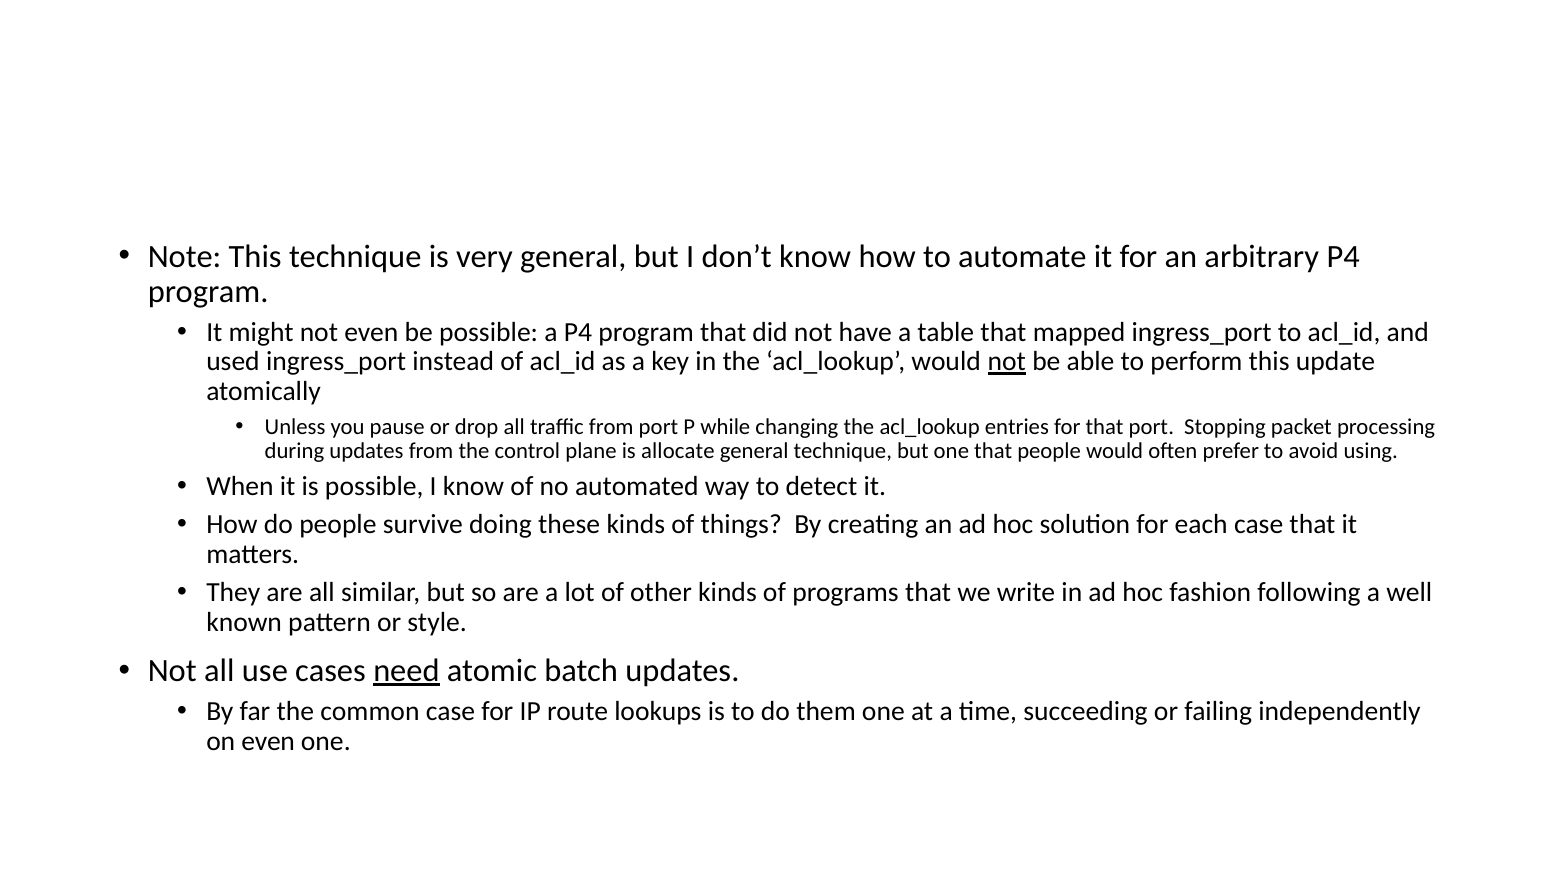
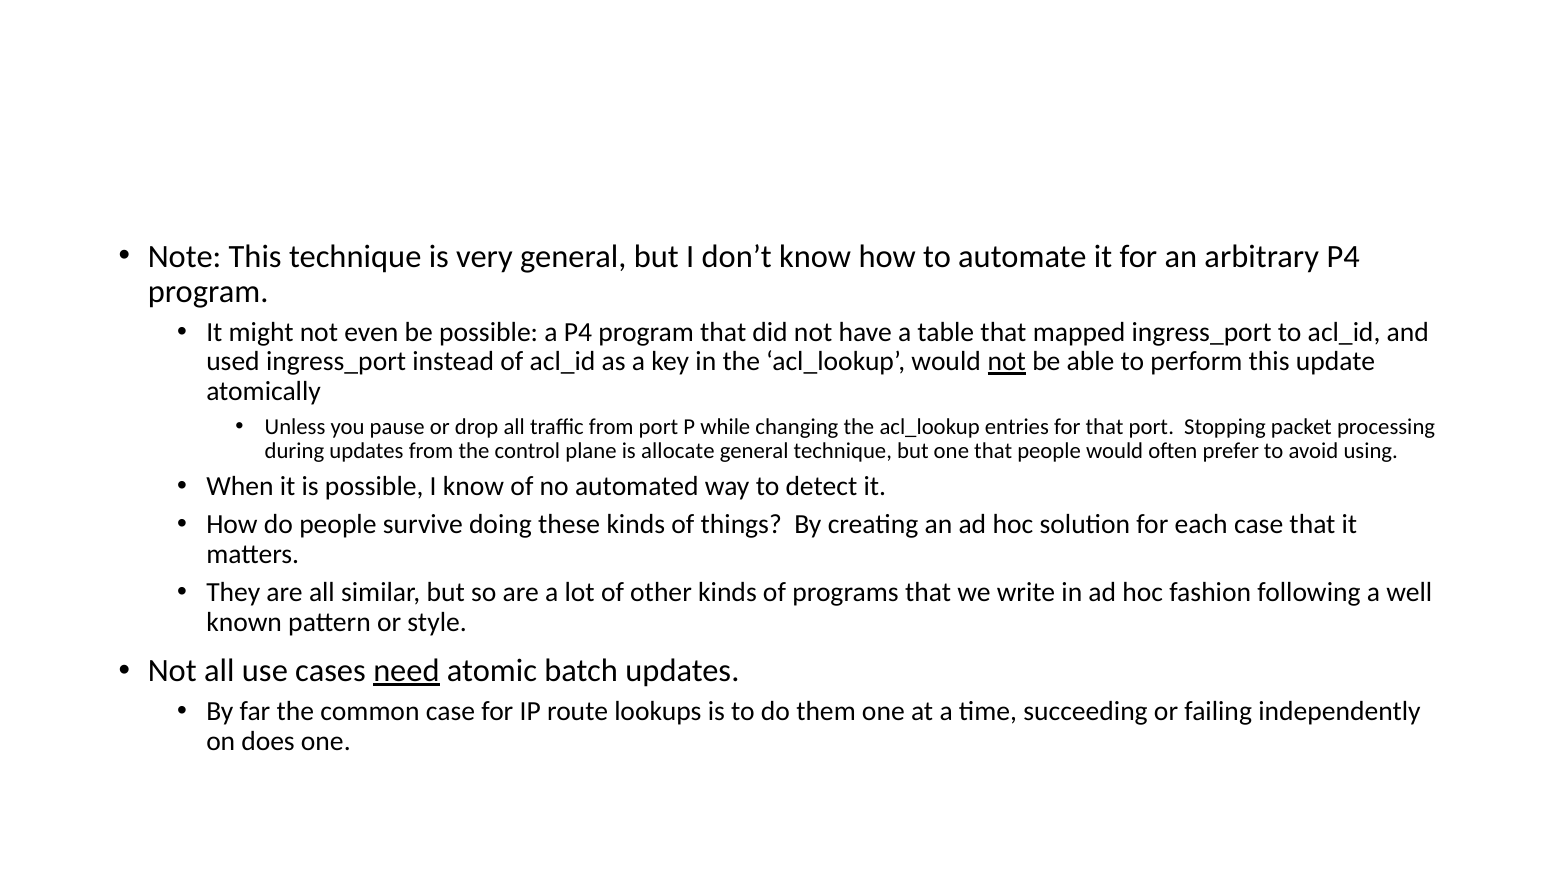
on even: even -> does (268, 741)
